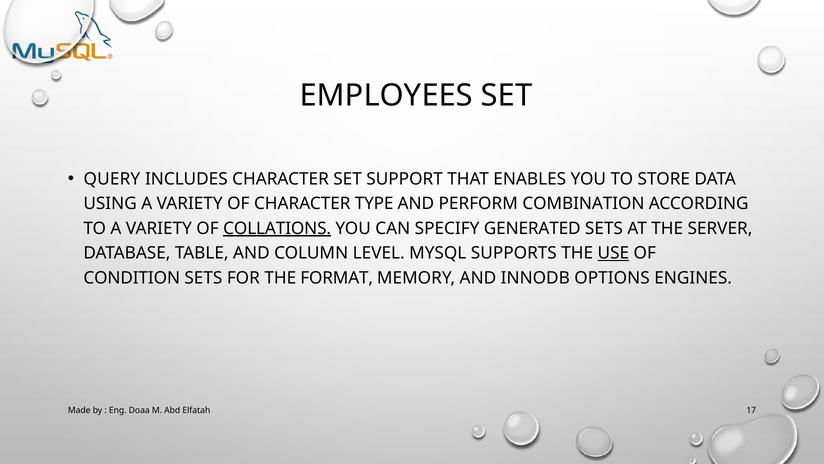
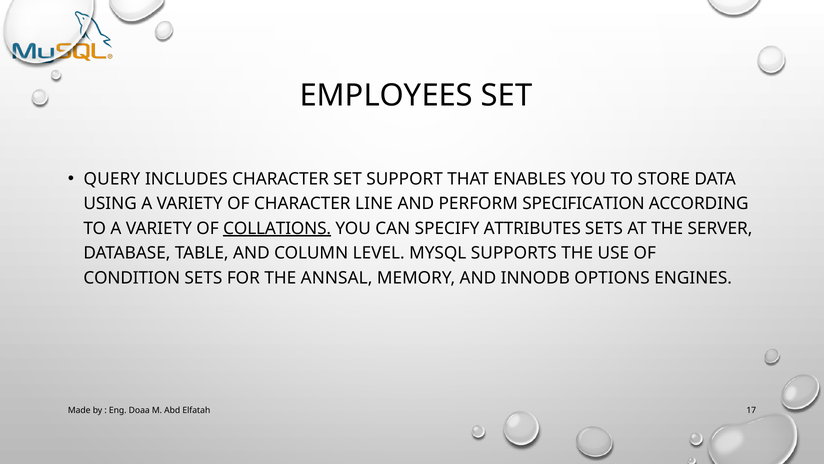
TYPE: TYPE -> LINE (374, 203)
COMBINATION: COMBINATION -> SPECIFICATION (583, 203)
GENERATED: GENERATED -> ATTRIBUTES (532, 228)
USE underline: present -> none (613, 253)
FORMAT: FORMAT -> ANNSAL (337, 278)
